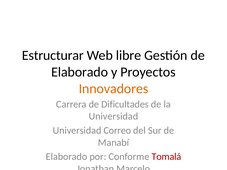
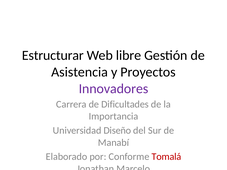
Elaborado: Elaborado -> Asistencia (80, 72)
Innovadores colour: orange -> purple (113, 89)
Universidad: Universidad -> Importancia (113, 116)
Correo: Correo -> Diseño (117, 131)
